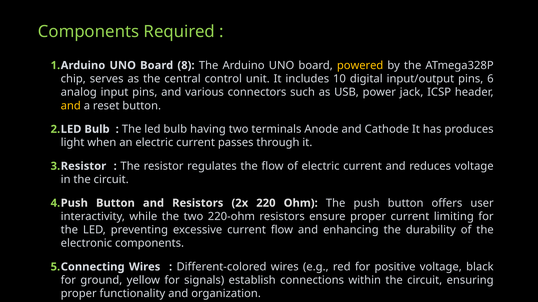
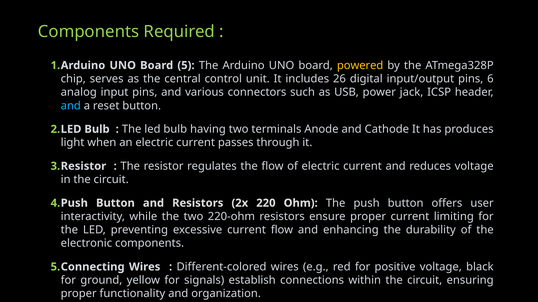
8: 8 -> 5 (186, 66)
10: 10 -> 26 (339, 79)
and colour: yellow -> light blue (71, 106)
